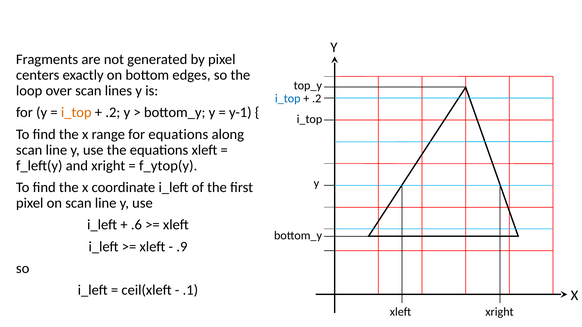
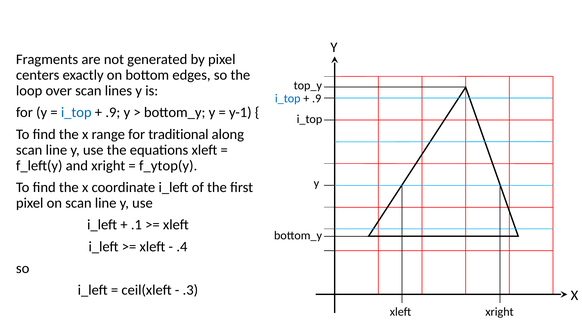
.2: .2 -> .9 (317, 99)
i_top colour: orange -> blue (76, 113)
.2: .2 -> .9 (113, 113)
for equations: equations -> traditional (178, 134)
.6: .6 -> .1 (136, 225)
.9: .9 -> .4 (182, 247)
.1: .1 -> .3 (190, 290)
